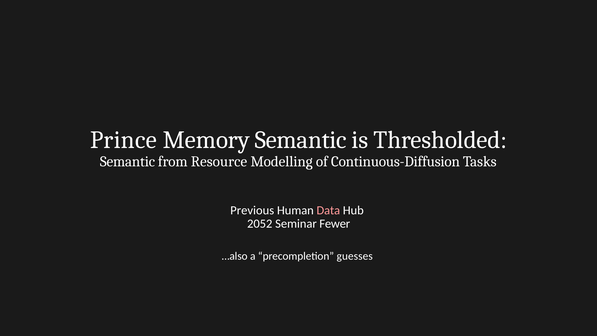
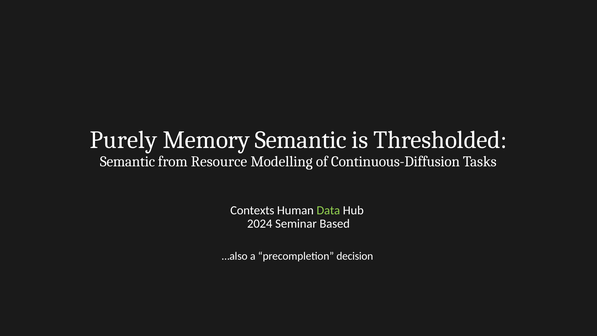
Prince: Prince -> Purely (123, 140)
Previous: Previous -> Contexts (252, 210)
Data colour: pink -> light green (328, 210)
2052: 2052 -> 2024 (260, 224)
Fewer: Fewer -> Based (335, 224)
guesses: guesses -> decision (355, 256)
